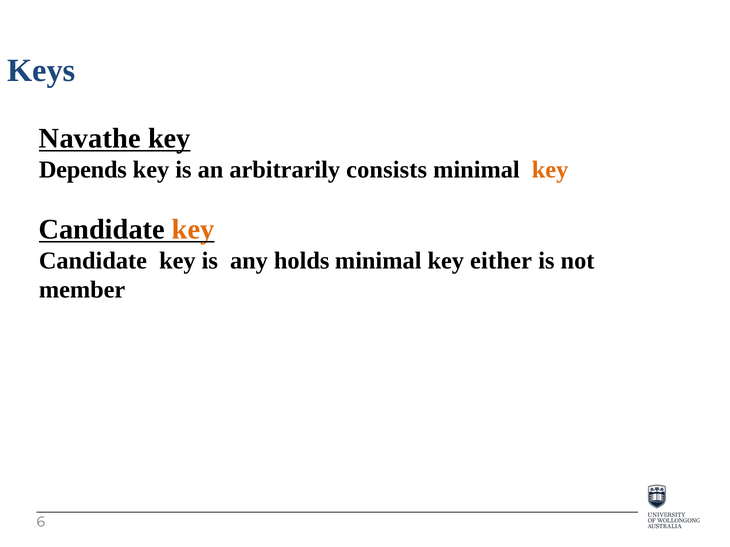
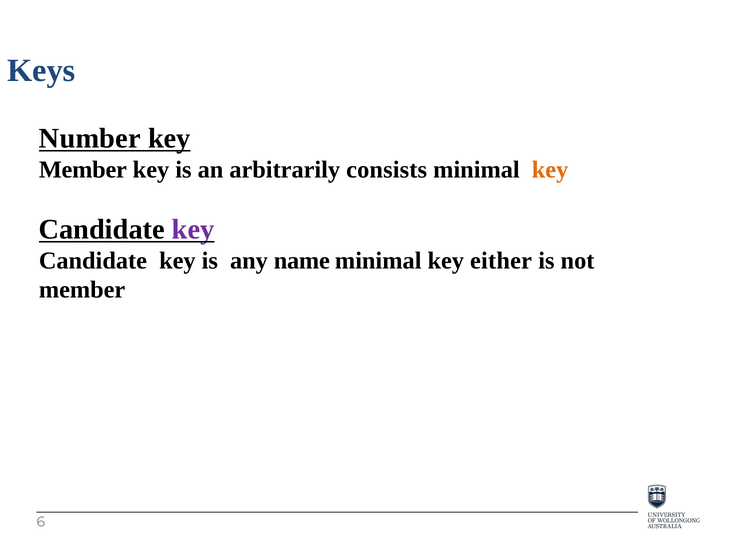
Navathe: Navathe -> Number (90, 138)
Depends: Depends -> Member (83, 170)
key colour: orange -> purple (193, 230)
holds: holds -> name (302, 261)
